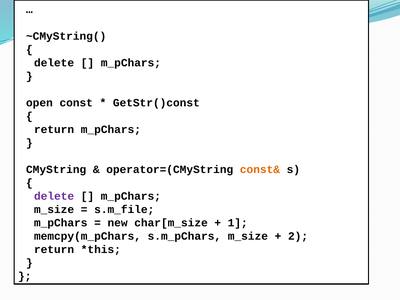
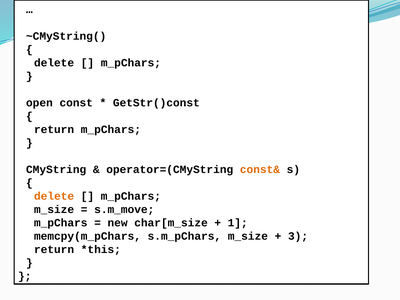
delete colour: purple -> orange (54, 196)
s.m_file: s.m_file -> s.m_move (124, 209)
2: 2 -> 3 (298, 236)
